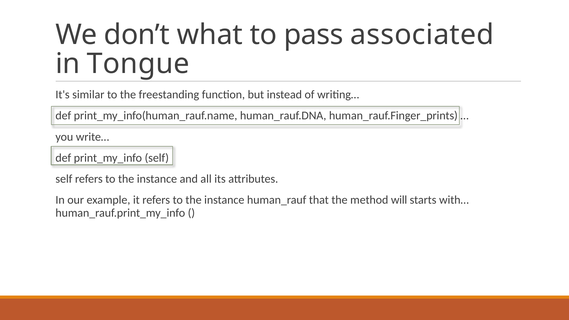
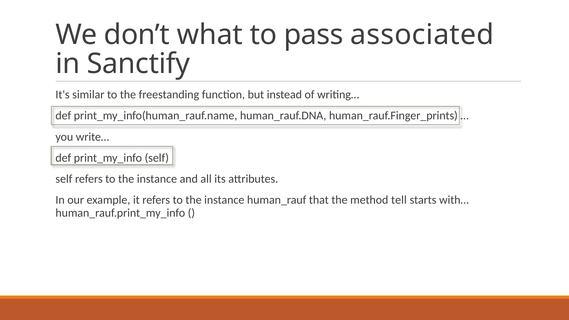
Tongue: Tongue -> Sanctify (138, 64)
will: will -> tell (399, 200)
